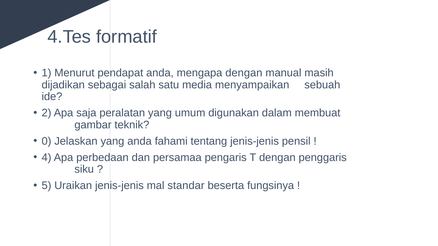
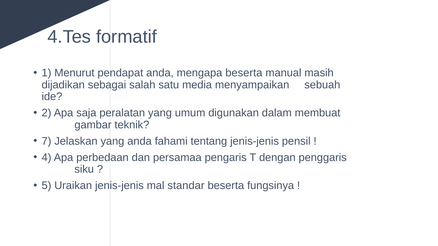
mengapa dengan: dengan -> beserta (244, 73)
0: 0 -> 7 (46, 141)
